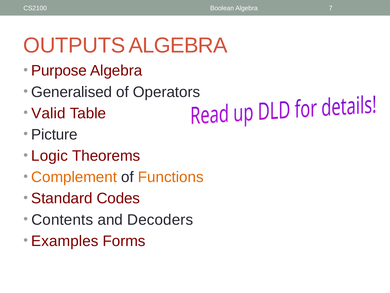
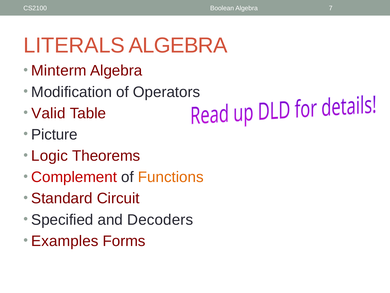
OUTPUTS: OUTPUTS -> LITERALS (74, 45)
Purpose: Purpose -> Minterm (59, 71)
Generalised: Generalised -> Modification (72, 92)
Complement colour: orange -> red (74, 177)
Codes: Codes -> Circuit (118, 198)
Contents: Contents -> Specified (62, 219)
